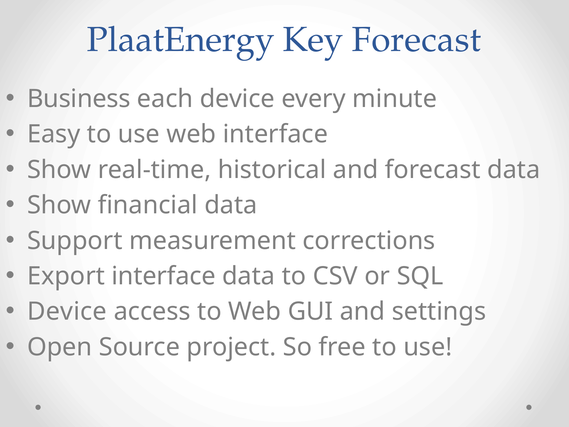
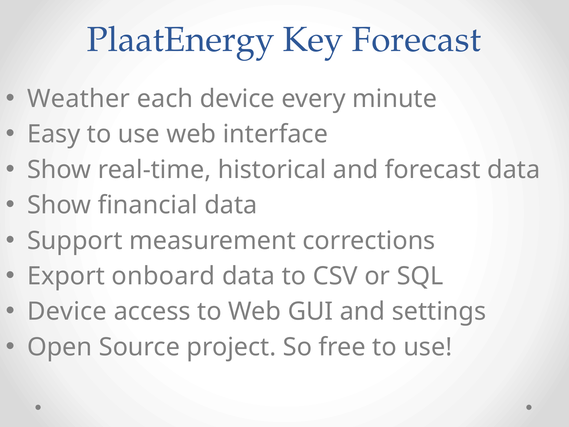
Business: Business -> Weather (79, 99)
Export interface: interface -> onboard (163, 276)
